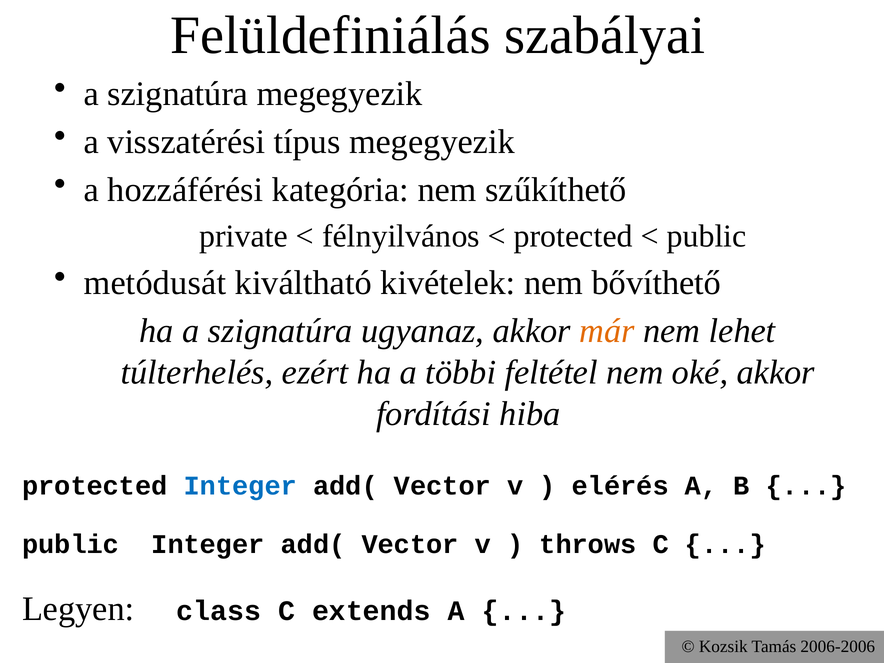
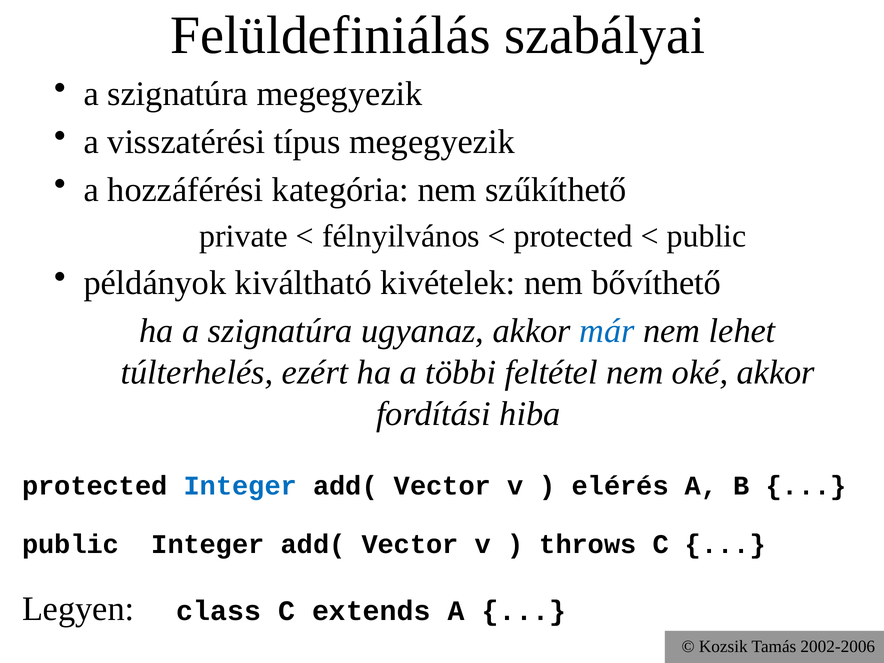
metódusát: metódusát -> példányok (155, 283)
már colour: orange -> blue (607, 331)
2006-2006: 2006-2006 -> 2002-2006 (838, 647)
